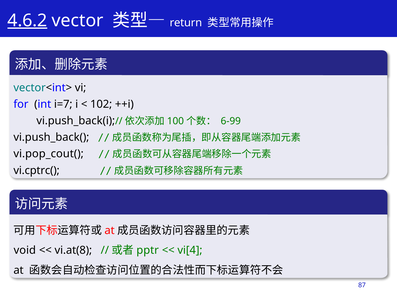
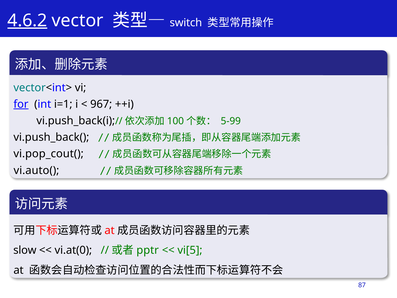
return: return -> switch (186, 23)
for underline: none -> present (21, 104)
i=7: i=7 -> i=1 (63, 104)
102: 102 -> 967 (101, 104)
6-99: 6-99 -> 5-99 (231, 121)
vi.cptrc(: vi.cptrc( -> vi.auto( (36, 170)
void: void -> slow (25, 250)
vi.at(8: vi.at(8 -> vi.at(0 (73, 250)
vi[4: vi[4 -> vi[5 (190, 250)
